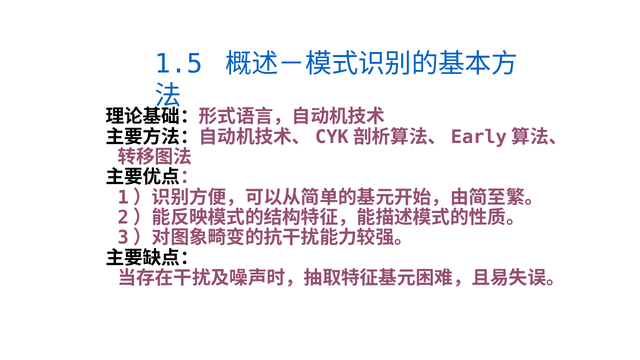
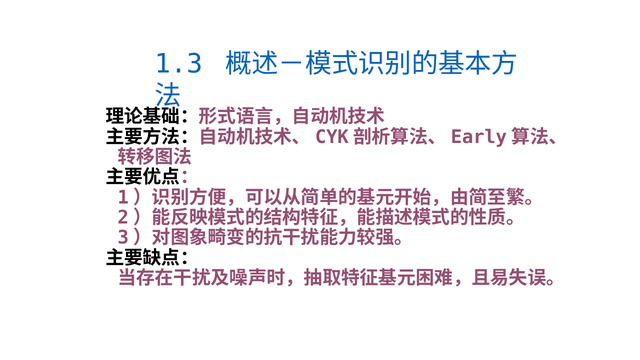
1.5: 1.5 -> 1.3 (179, 64)
